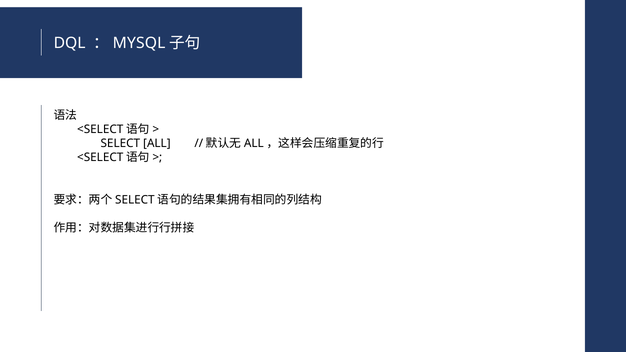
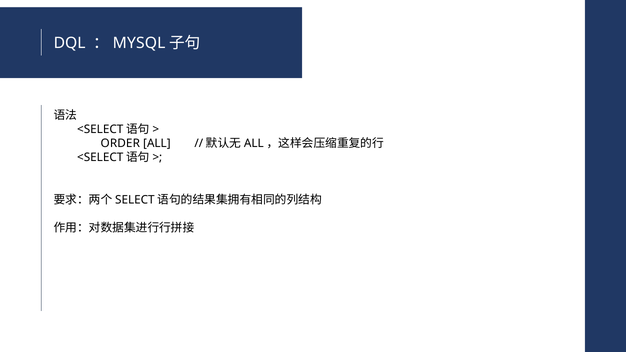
SELECT: SELECT -> ORDER (120, 143)
